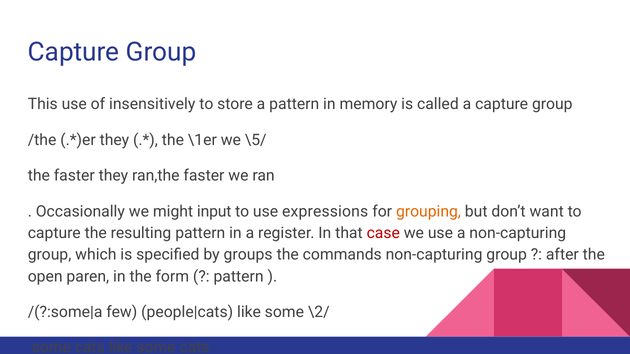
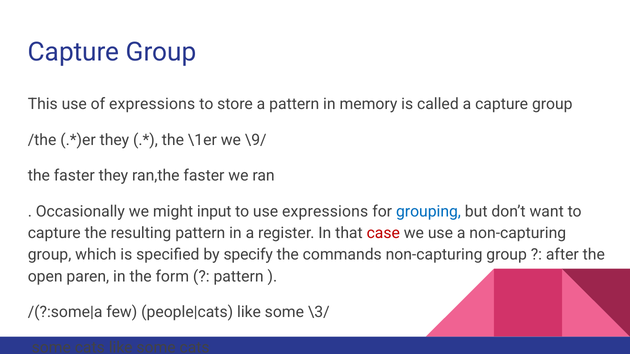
of insensitively: insensitively -> expressions (152, 104)
\5/: \5/ -> \9/ (256, 140)
grouping colour: orange -> blue (428, 212)
groups: groups -> specify (248, 255)
\2/: \2/ -> \3/ (319, 312)
